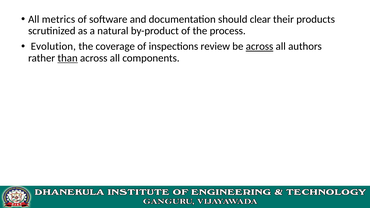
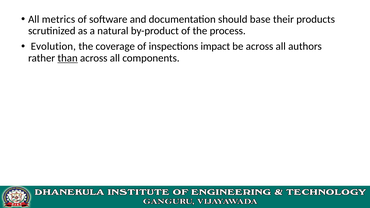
clear: clear -> base (260, 19)
review: review -> impact (215, 46)
across underline: present -> none (260, 46)
